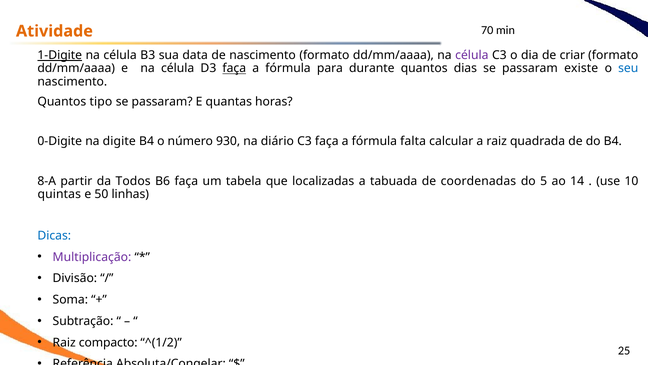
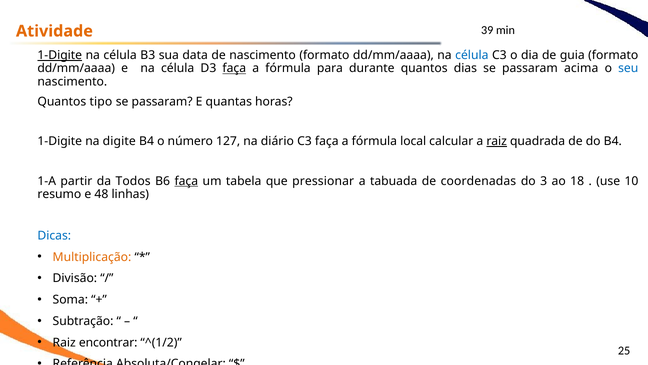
70: 70 -> 39 (487, 30)
célula colour: purple -> blue (472, 55)
criar: criar -> guia (572, 55)
existe: existe -> acima (581, 68)
0-Digite: 0-Digite -> 1-Digite (60, 141)
930: 930 -> 127 (228, 141)
falta: falta -> local (413, 141)
raiz underline: none -> present (497, 141)
8-A: 8-A -> 1-A (47, 181)
faça underline: none -> present (186, 181)
localizadas: localizadas -> pressionar (323, 181)
5: 5 -> 3 (544, 181)
14: 14 -> 18 (577, 181)
quintas: quintas -> resumo (59, 194)
50: 50 -> 48 (101, 194)
Multiplicação colour: purple -> orange (92, 257)
compacto: compacto -> encontrar (108, 342)
